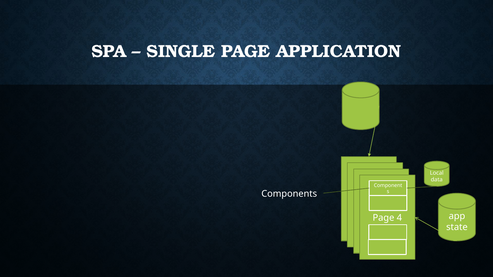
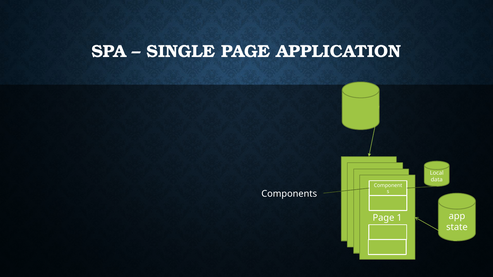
4: 4 -> 1 (399, 218)
